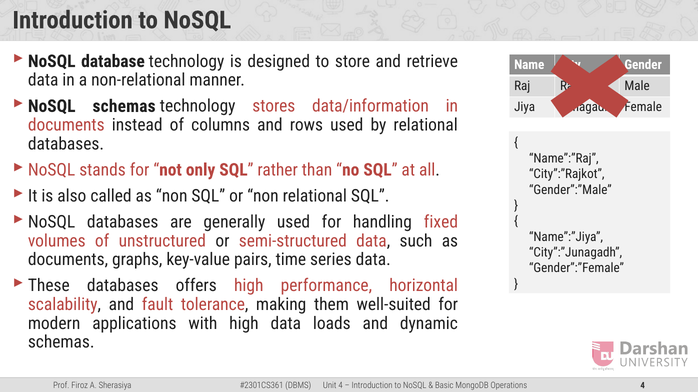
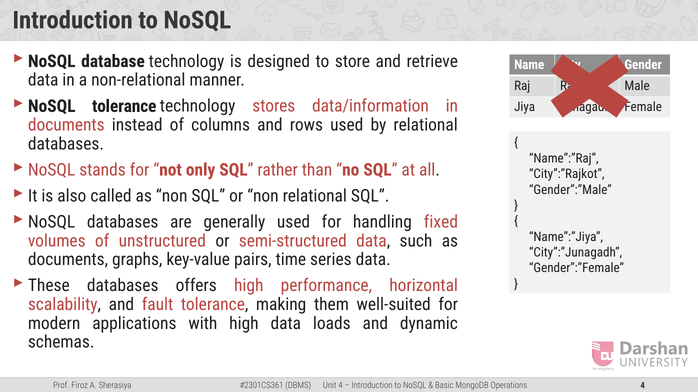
NoSQL schemas: schemas -> tolerance (124, 106)
